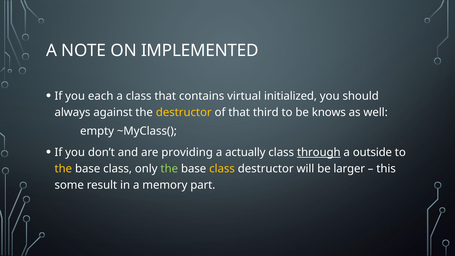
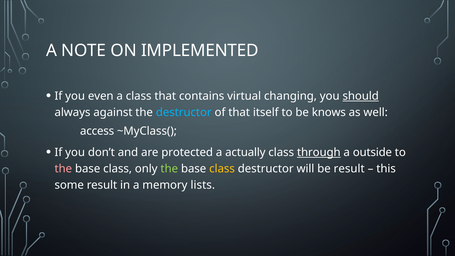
each: each -> even (101, 96)
initialized: initialized -> changing (290, 96)
should underline: none -> present (361, 96)
destructor colour: yellow -> light blue (184, 112)
third: third -> itself (266, 112)
empty: empty -> access (97, 131)
providing: providing -> protected (187, 152)
the colour: yellow -> pink (63, 169)
be larger: larger -> result (349, 169)
part: part -> lists (203, 185)
